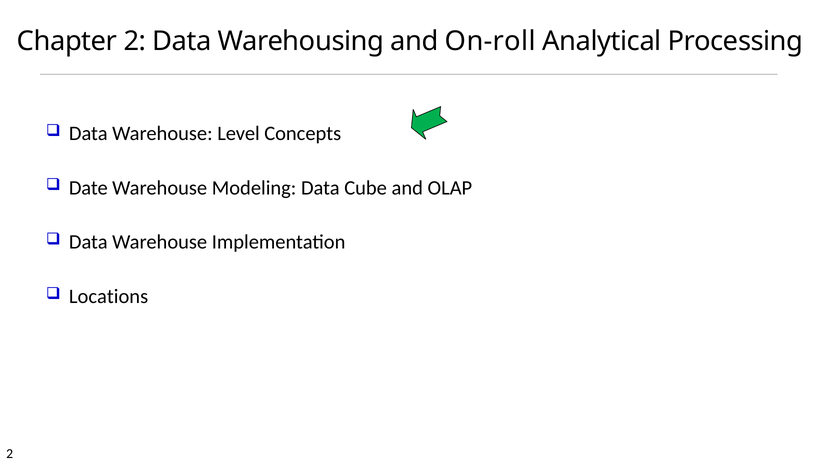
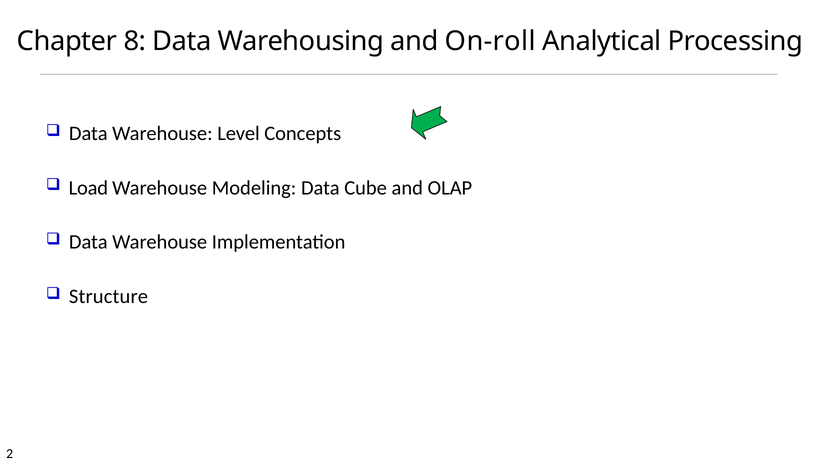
Chapter 2: 2 -> 8 (135, 41)
Date: Date -> Load (88, 188)
Locations: Locations -> Structure (108, 297)
